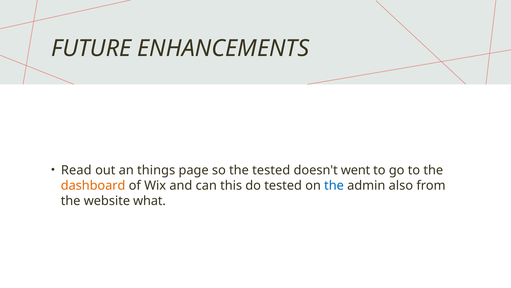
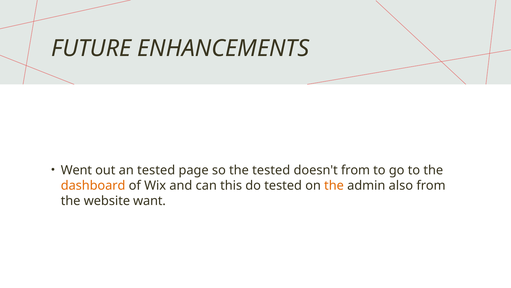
Read: Read -> Went (76, 170)
an things: things -> tested (156, 170)
doesn't went: went -> from (356, 170)
the colour: blue -> orange (334, 185)
what: what -> want (149, 201)
